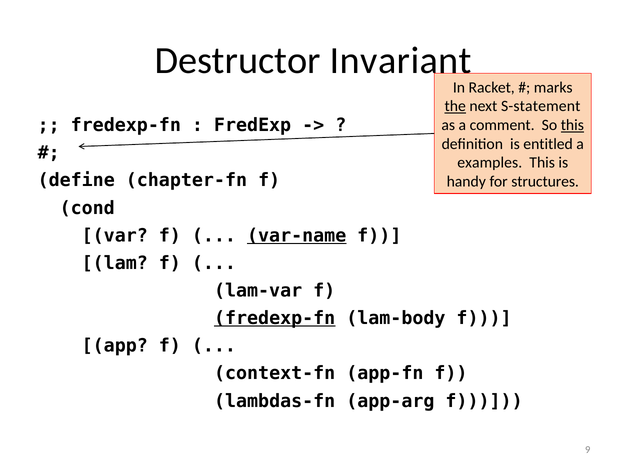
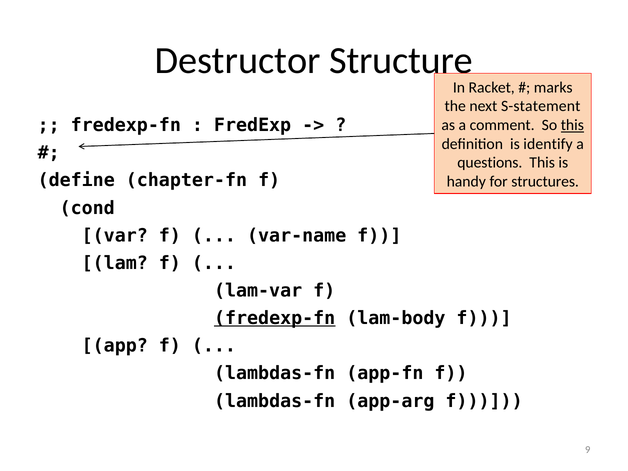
Invariant: Invariant -> Structure (401, 61)
the underline: present -> none (455, 106)
entitled: entitled -> identify (548, 144)
examples: examples -> questions (490, 163)
var-name underline: present -> none (297, 236)
context-fn: context-fn -> lambdas-fn (275, 373)
